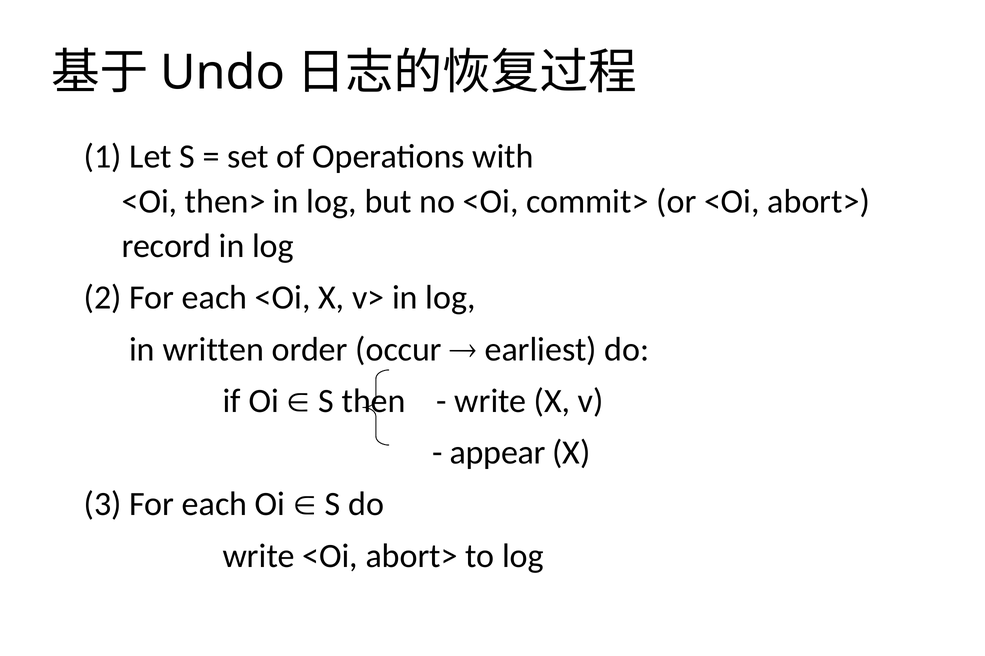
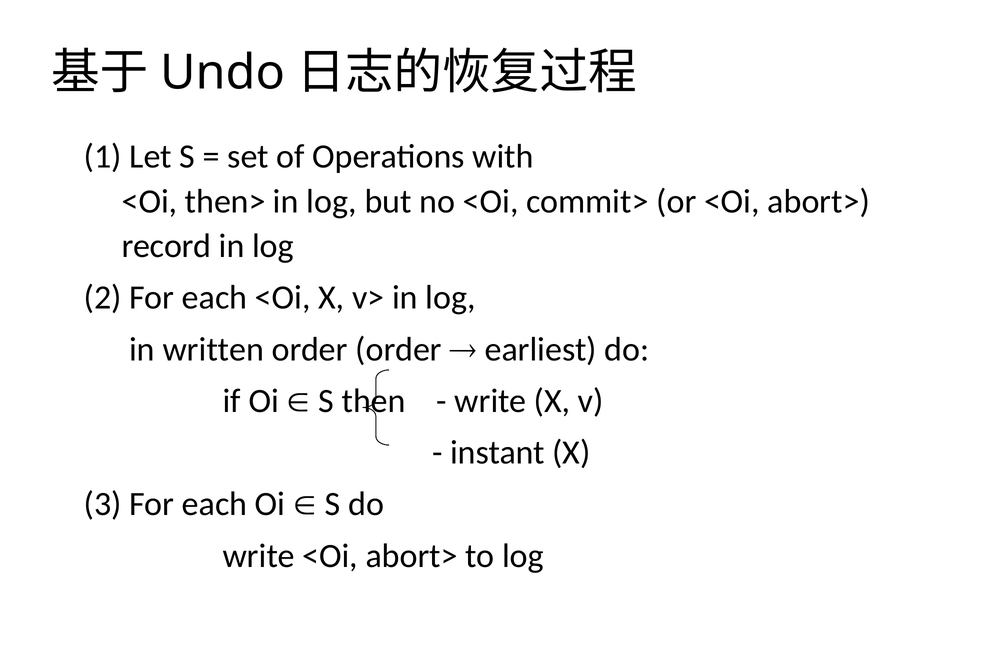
order occur: occur -> order (399, 350)
appear: appear -> instant (498, 453)
